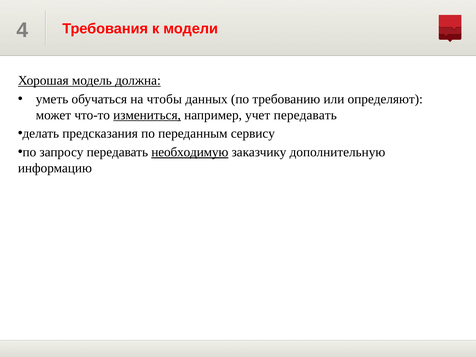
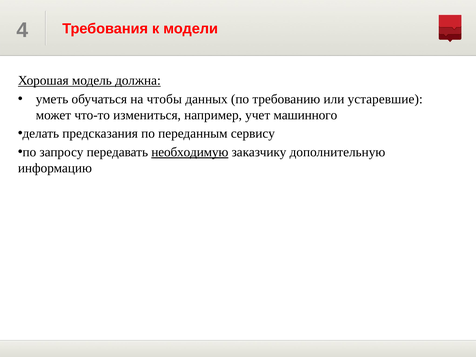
определяют: определяют -> устаревшие (385, 99)
измениться underline: present -> none (147, 115)
учет передавать: передавать -> машинного (305, 115)
